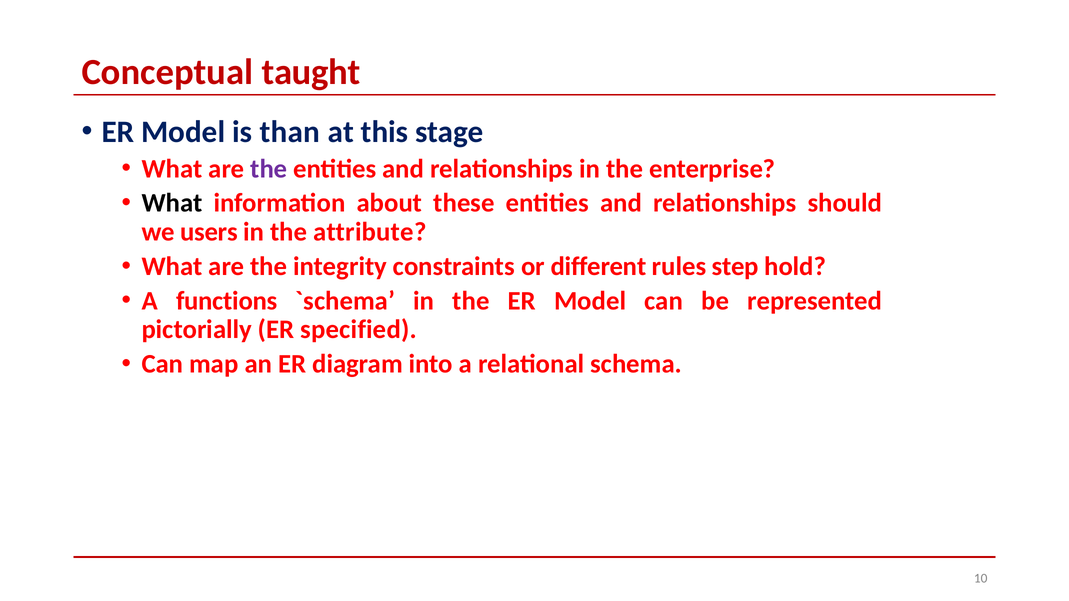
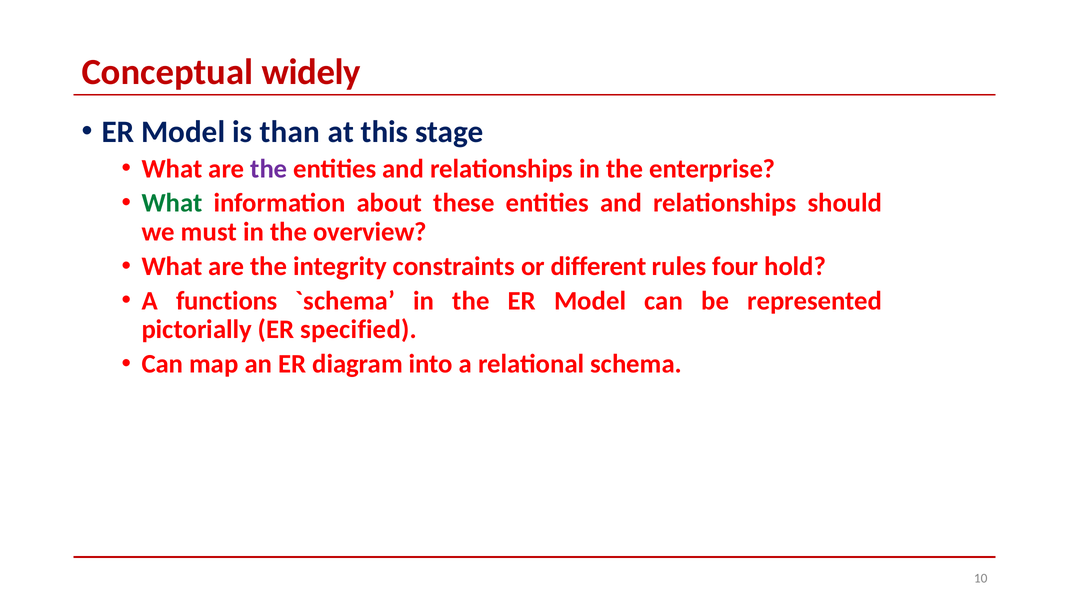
taught: taught -> widely (311, 72)
What colour: black -> green (172, 203)
users: users -> must (209, 232)
attribute: attribute -> overview (370, 232)
step: step -> four (735, 266)
